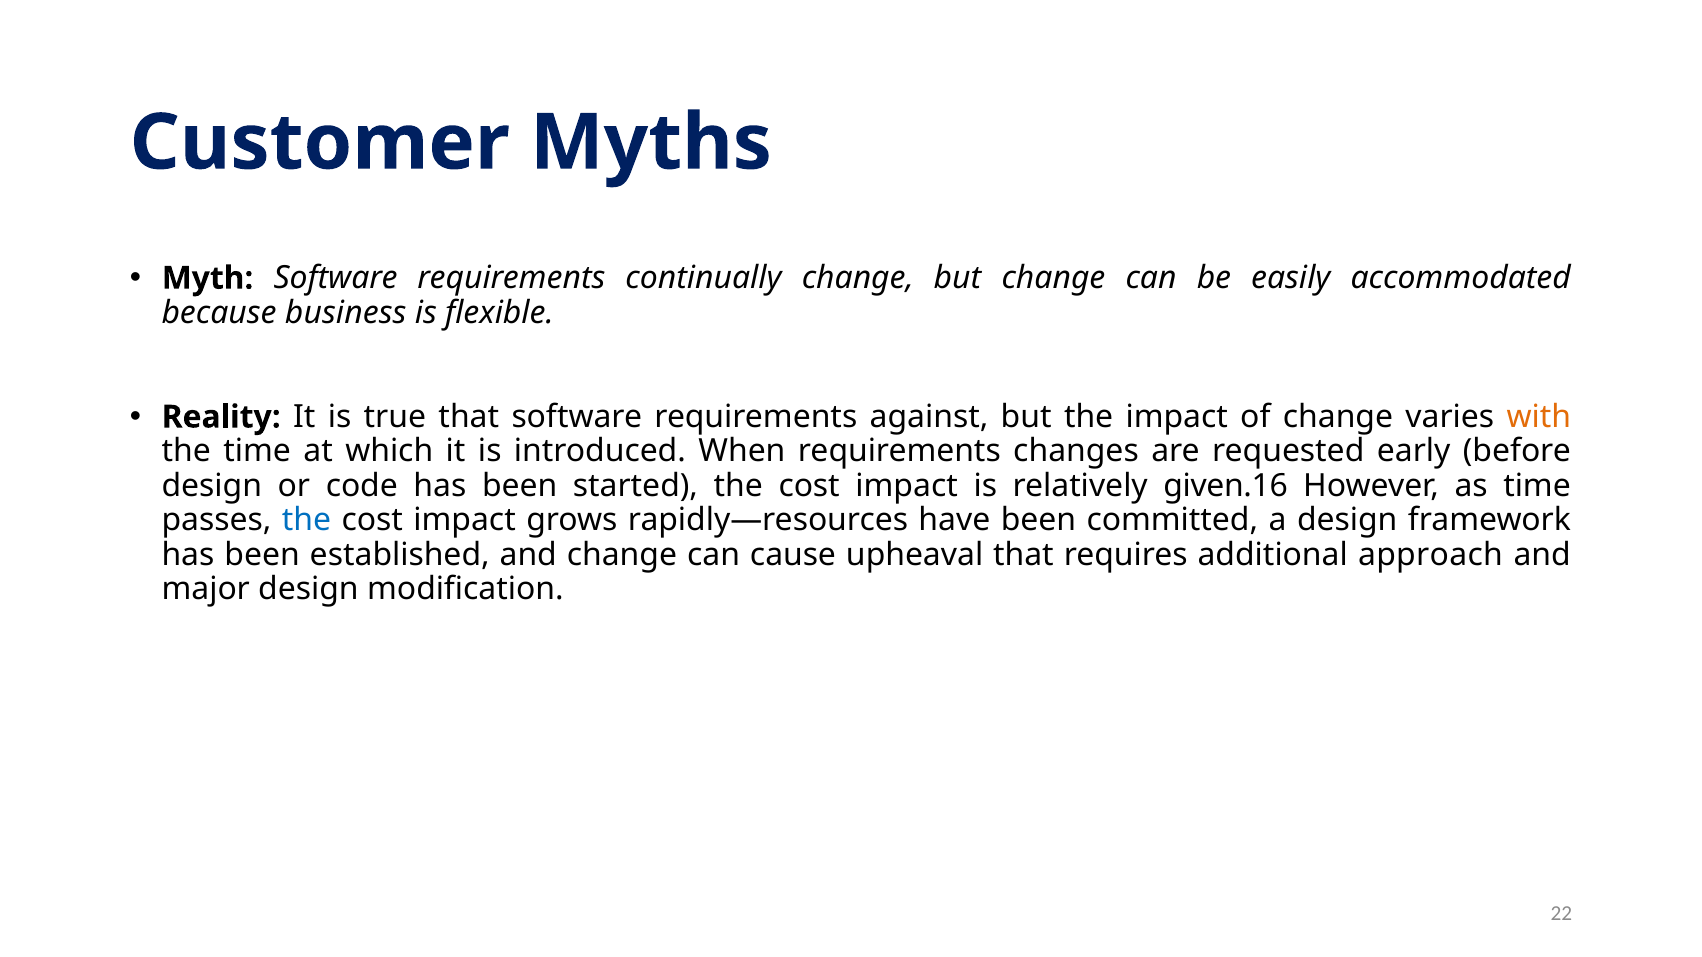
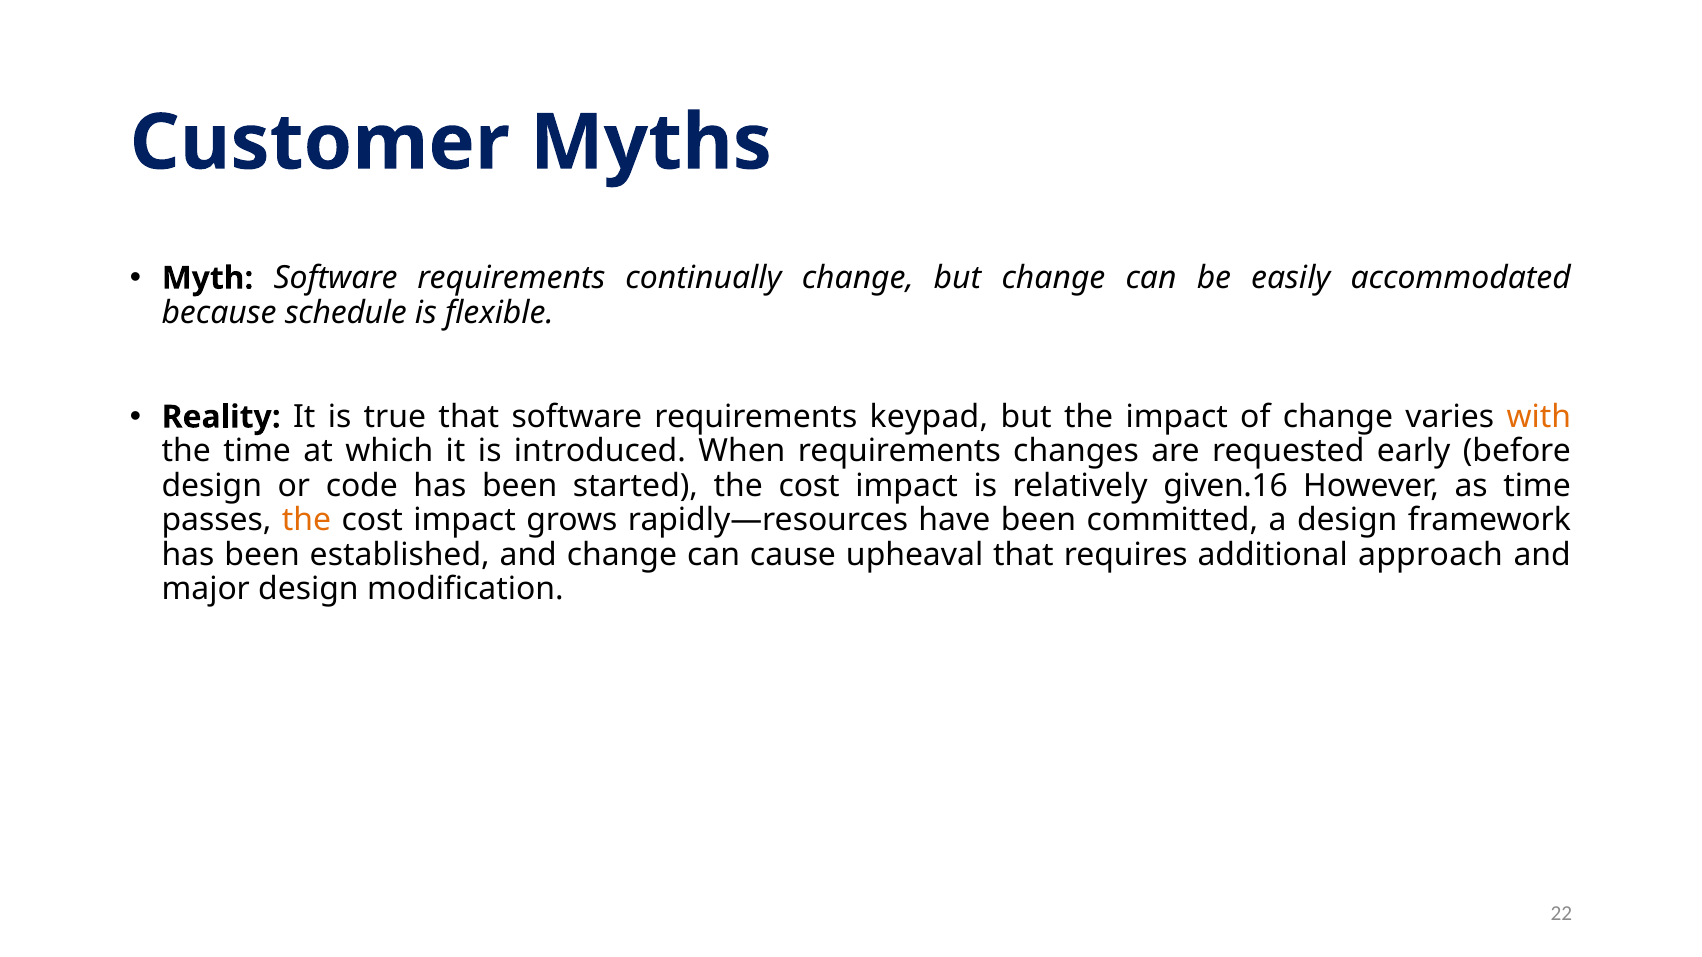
business: business -> schedule (346, 313)
against: against -> keypad (929, 417)
the colour: blue -> orange (306, 521)
